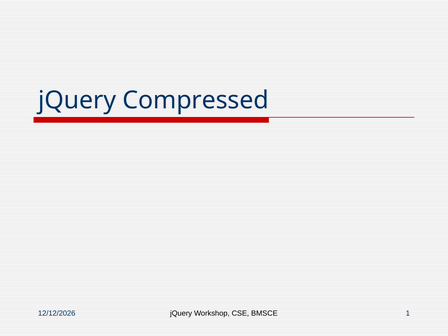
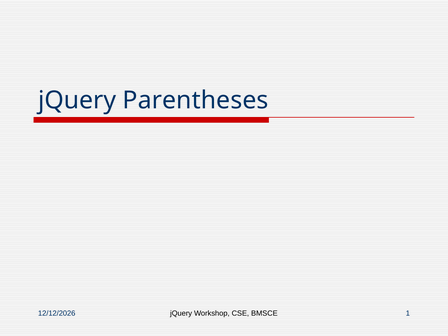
Compressed: Compressed -> Parentheses (196, 100)
